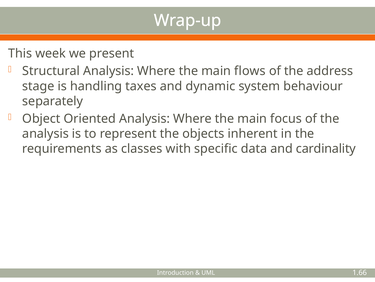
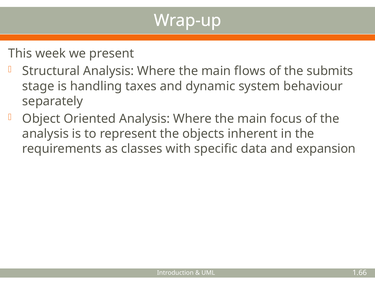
address: address -> submits (330, 71)
cardinality: cardinality -> expansion (326, 148)
